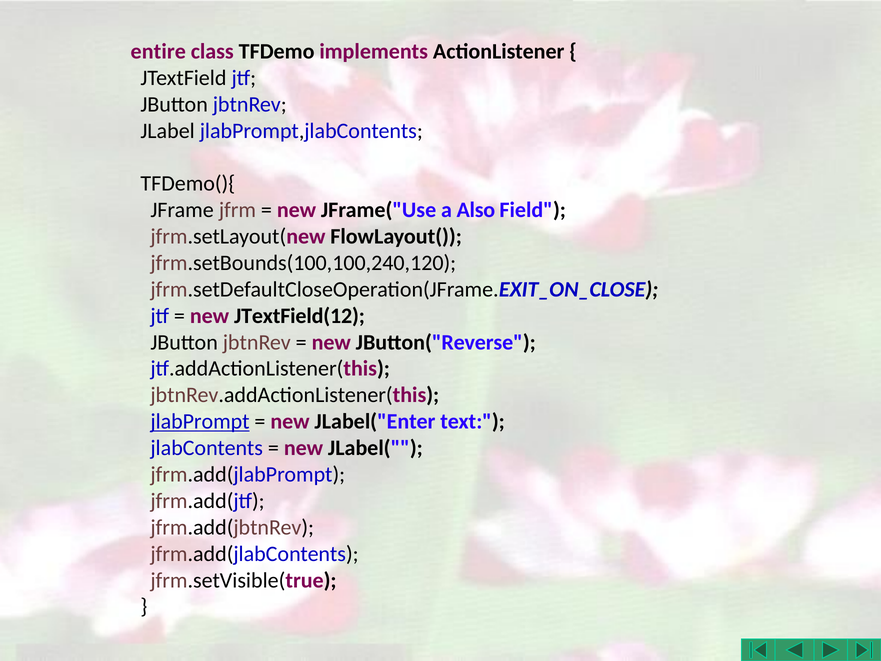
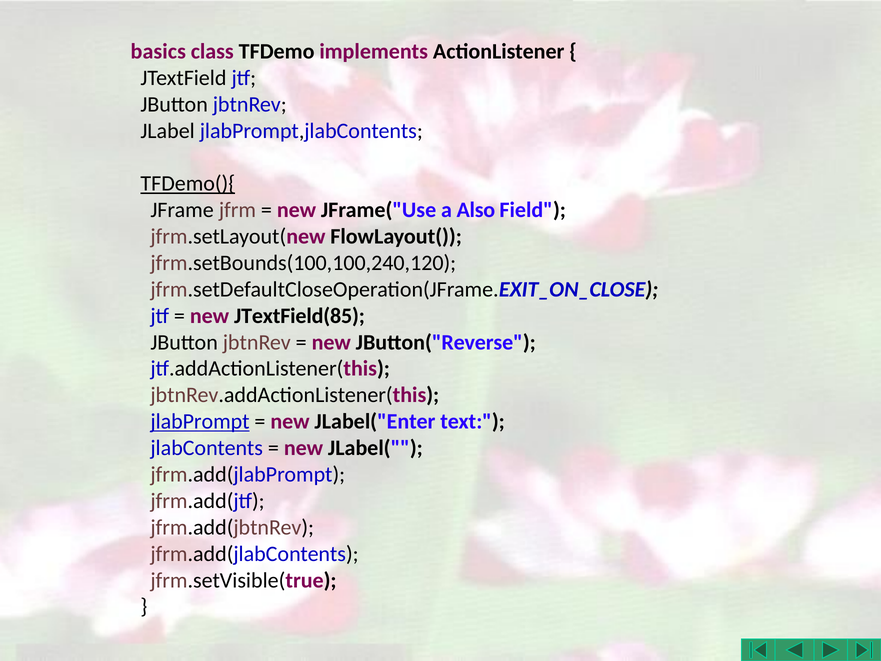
entire: entire -> basics (158, 51)
TFDemo(){ underline: none -> present (188, 184)
JTextField(12: JTextField(12 -> JTextField(85 (299, 316)
